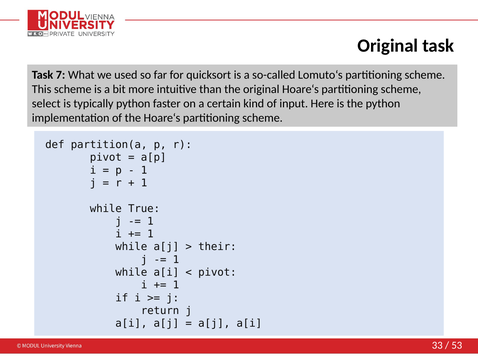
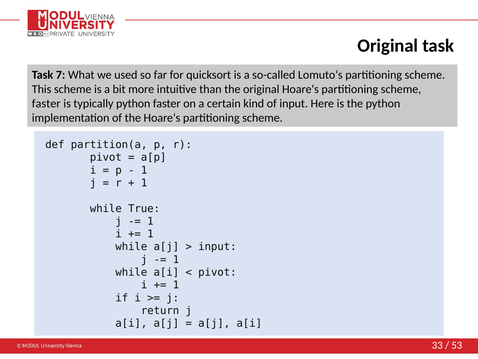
select: select -> faster (46, 103)
their: their -> input (217, 246)
